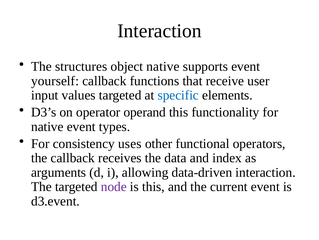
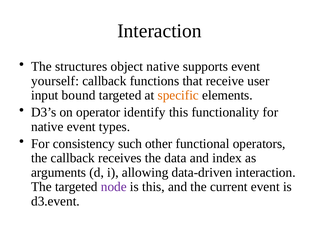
values: values -> bound (79, 95)
specific colour: blue -> orange (178, 95)
operand: operand -> identify (145, 112)
uses: uses -> such (130, 143)
